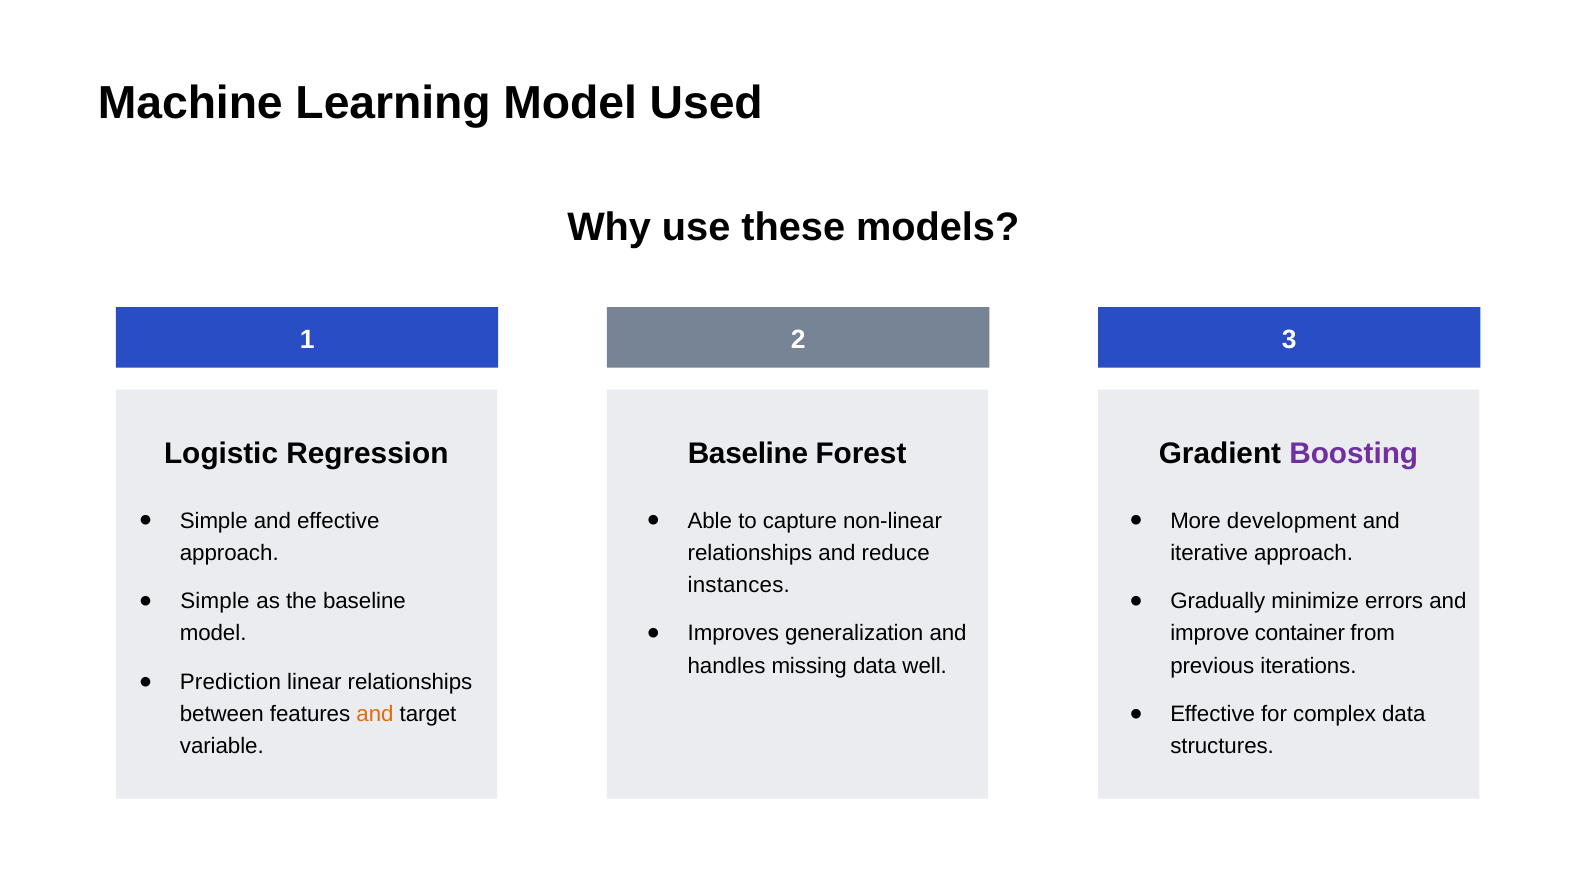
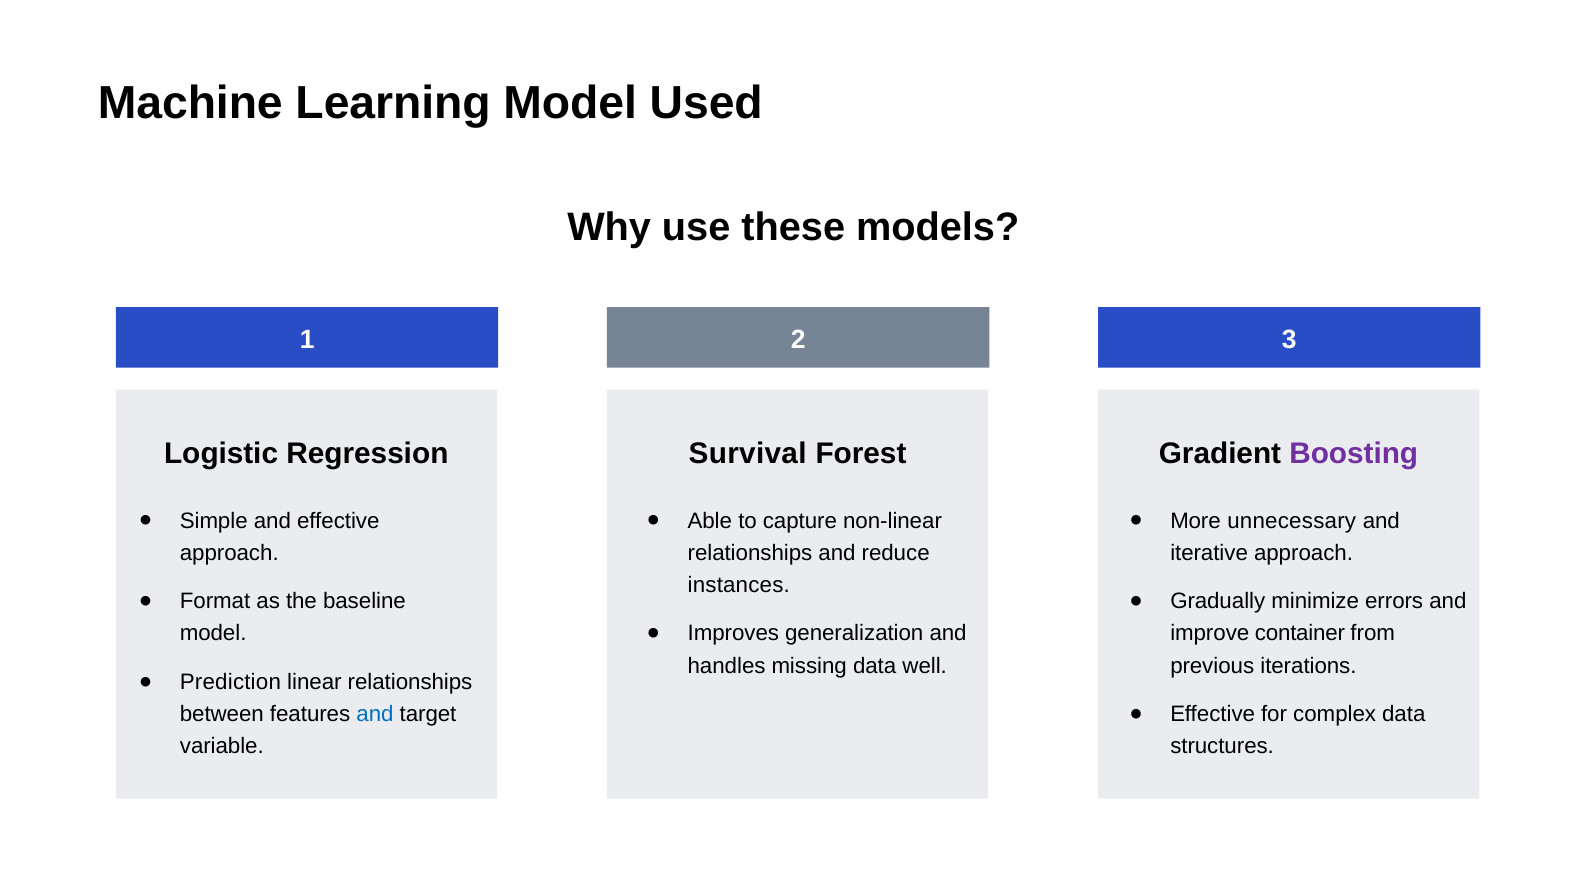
Baseline: Baseline -> Survival (748, 454)
development: development -> unnecessary (1292, 521)
Simple: Simple -> Format (215, 602)
and colour: orange -> blue (375, 714)
